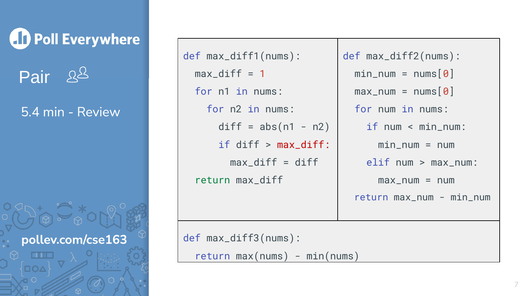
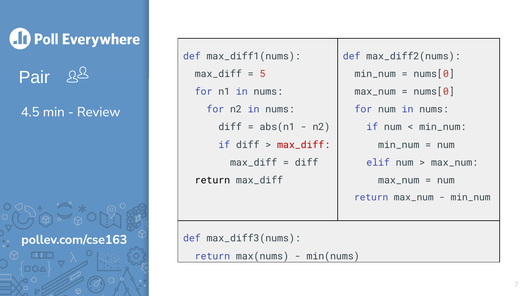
1: 1 -> 5 (263, 74)
5.4: 5.4 -> 4.5 (30, 112)
return colour: green -> black (212, 180)
